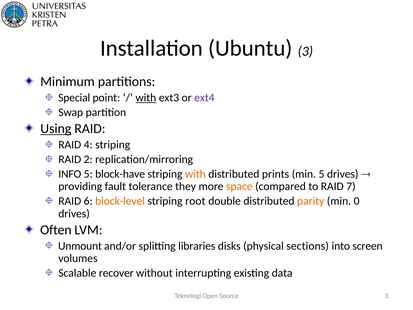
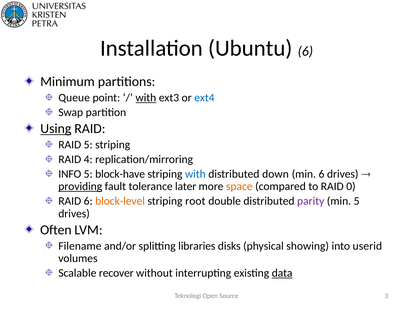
Ubuntu 3: 3 -> 6 (305, 51)
Special: Special -> Queue (74, 98)
ext4 colour: purple -> blue (204, 98)
RAID 4: 4 -> 5 (88, 145)
2: 2 -> 4 (88, 159)
with colour: orange -> blue (195, 174)
prints: prints -> down (276, 174)
min 5: 5 -> 6 (322, 174)
providing underline: none -> present (80, 186)
they: they -> later (186, 186)
7: 7 -> 0 (351, 186)
parity colour: orange -> purple (311, 201)
min 0: 0 -> 5 (357, 201)
Unmount: Unmount -> Filename (80, 246)
sections: sections -> showing (308, 246)
screen: screen -> userid (367, 246)
data underline: none -> present (282, 273)
